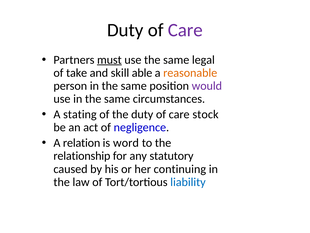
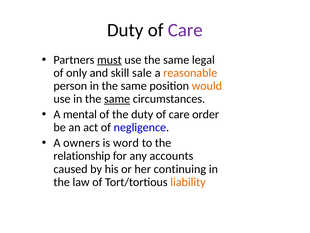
take: take -> only (77, 73)
able: able -> sale (142, 73)
would colour: purple -> orange (207, 86)
same underline: none -> present (117, 99)
stating: stating -> mental (80, 114)
stock: stock -> order (206, 114)
relation: relation -> owners (81, 143)
statutory: statutory -> accounts (171, 156)
liability colour: blue -> orange (188, 182)
